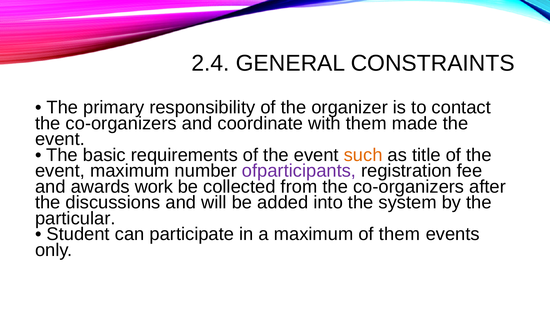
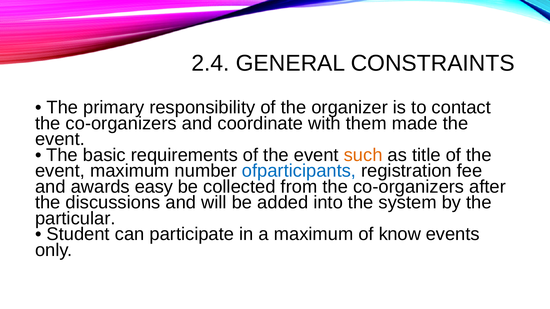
ofparticipants colour: purple -> blue (299, 171)
work: work -> easy (154, 187)
of them: them -> know (400, 234)
